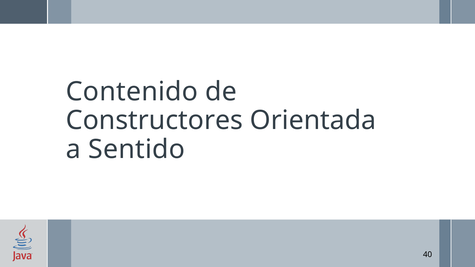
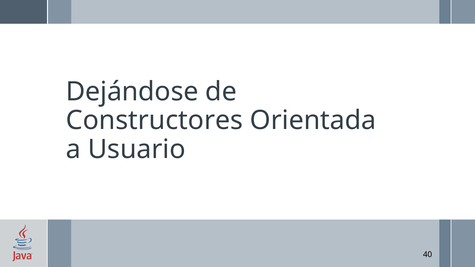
Contenido: Contenido -> Dejándose (132, 92)
Sentido: Sentido -> Usuario (137, 149)
